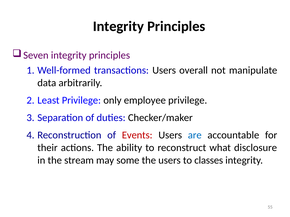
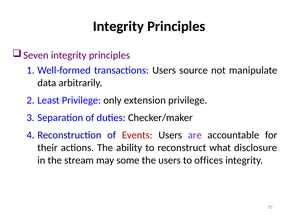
overall: overall -> source (193, 70)
employee: employee -> extension (145, 100)
are colour: blue -> purple (195, 135)
classes: classes -> offices (209, 161)
